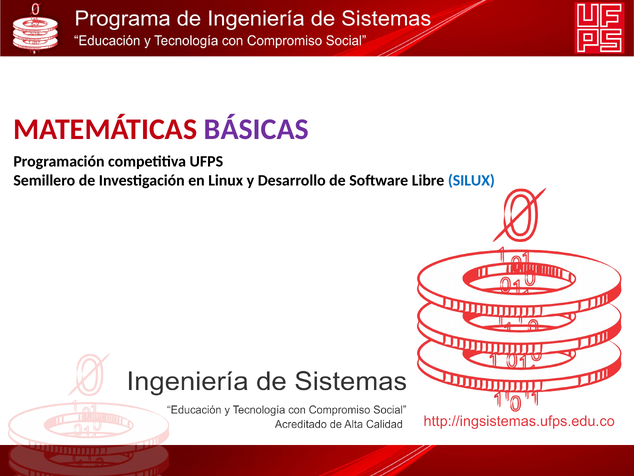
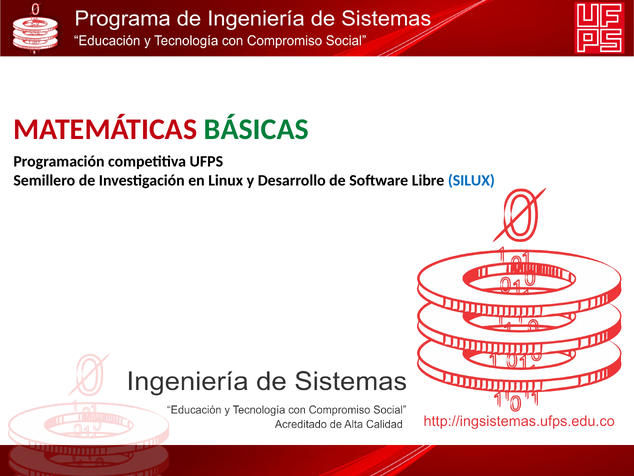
BÁSICAS colour: purple -> green (256, 129)
